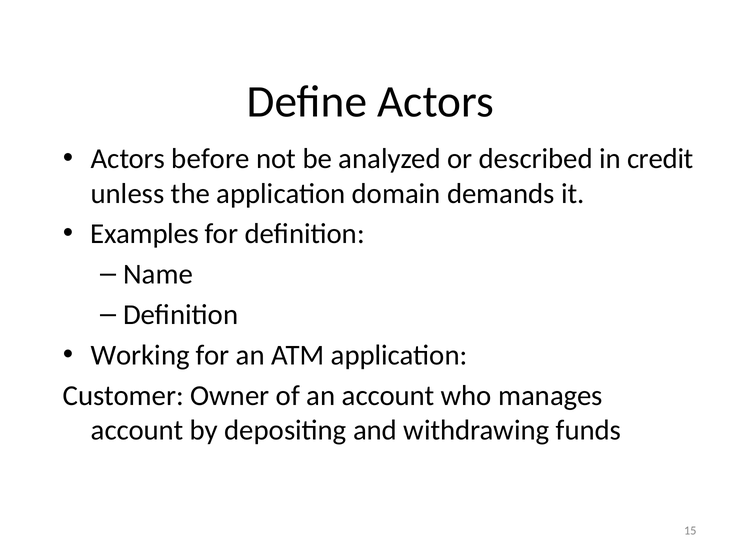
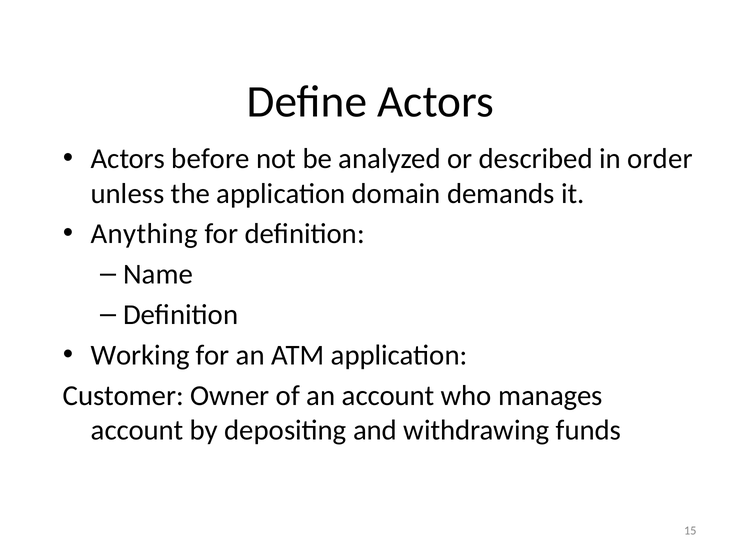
credit: credit -> order (660, 159)
Examples: Examples -> Anything (144, 234)
